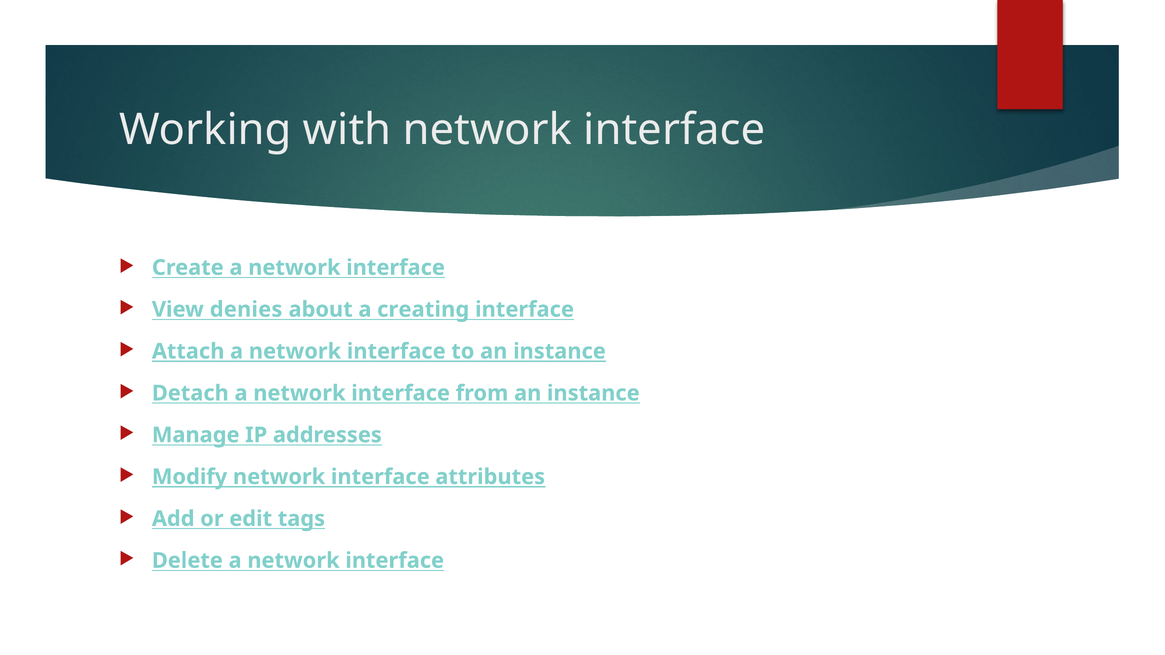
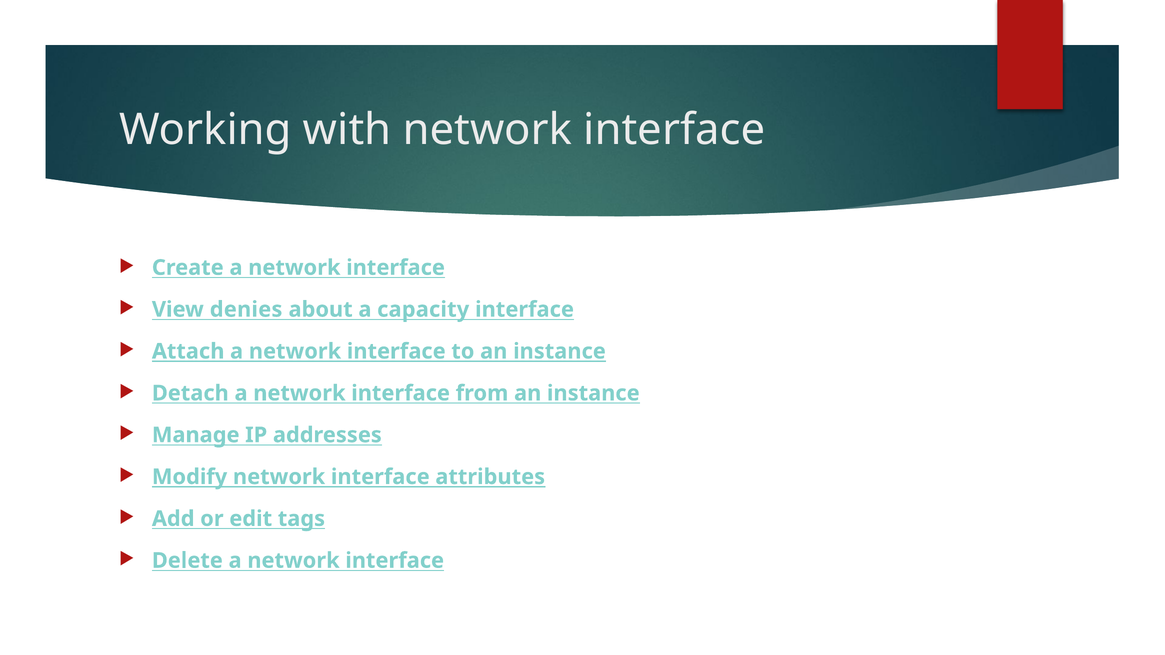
creating: creating -> capacity (423, 310)
